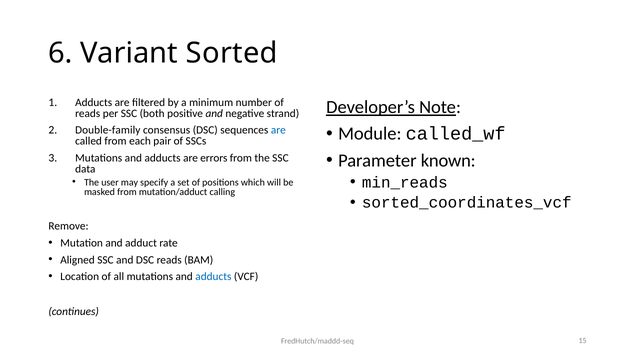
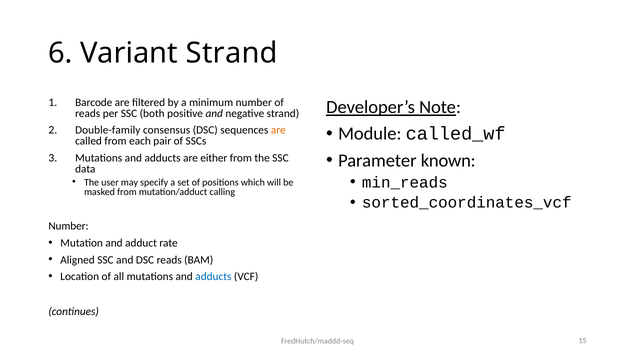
Variant Sorted: Sorted -> Strand (232, 53)
Adducts: Adducts -> Barcode (94, 103)
are colour: blue -> orange (278, 130)
errors: errors -> either (214, 158)
Remove: Remove -> Number (69, 226)
